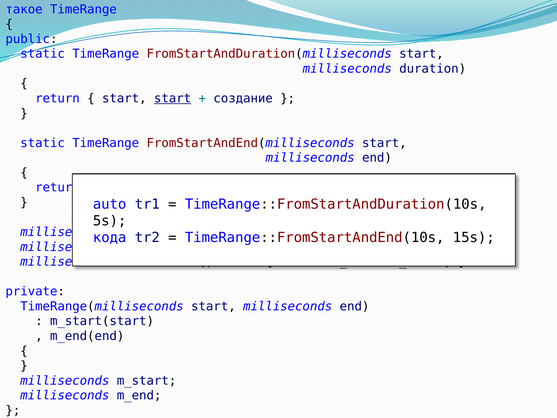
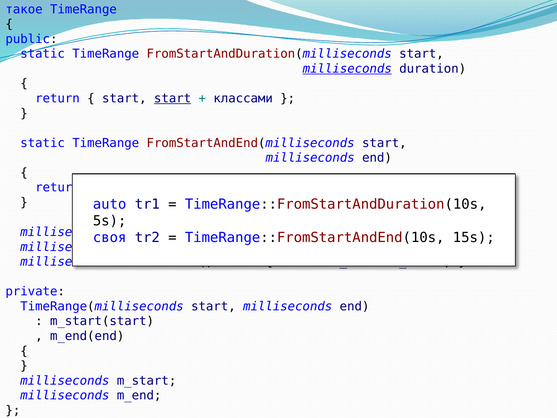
milliseconds underline: none -> present (347, 69)
создание: создание -> классами (243, 98)
кода: кода -> своя (110, 238)
